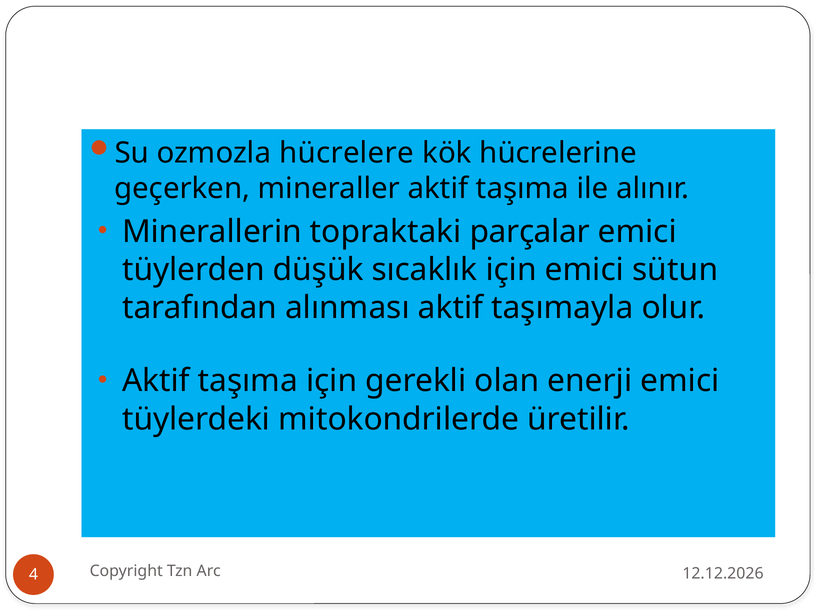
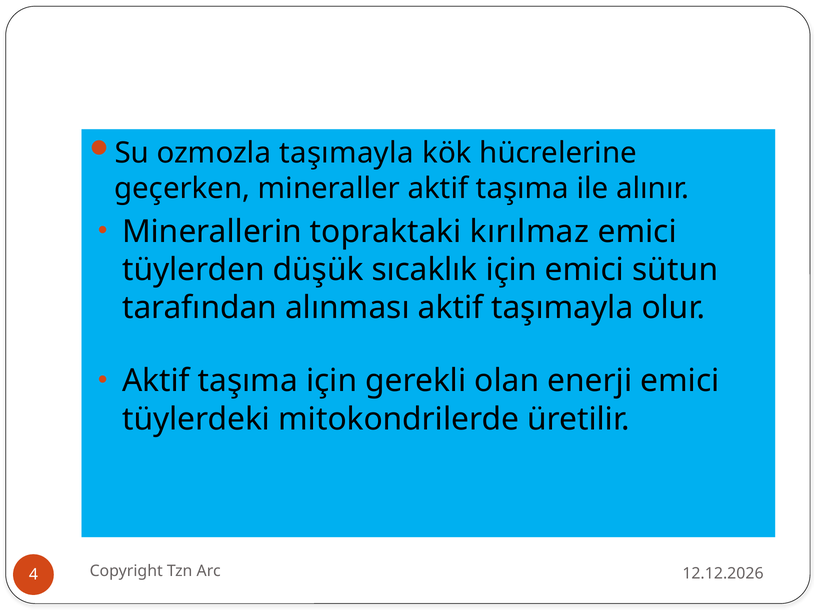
ozmozla hücrelere: hücrelere -> taşımayla (347, 153)
parçalar: parçalar -> kırılmaz (529, 232)
